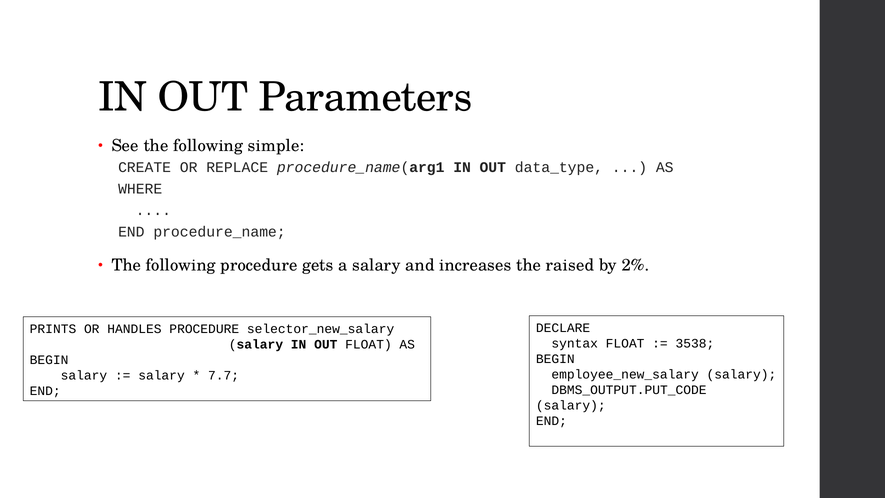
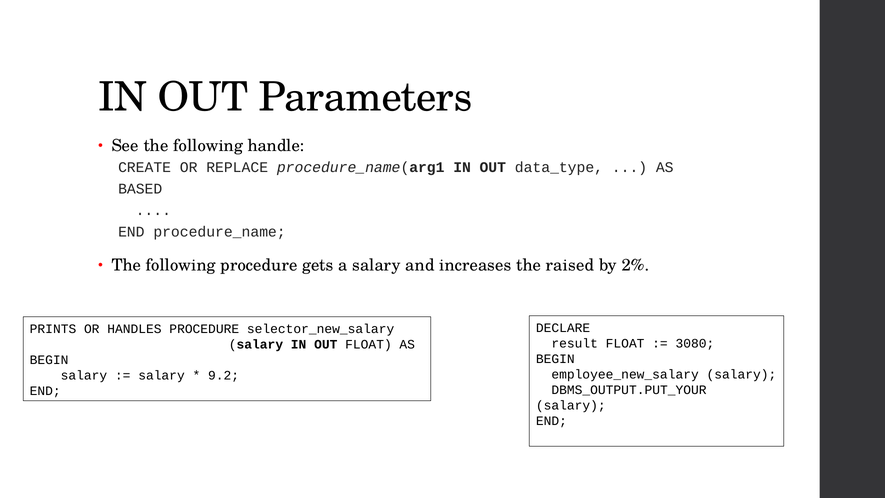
simple: simple -> handle (276, 146)
WHERE: WHERE -> BASED (140, 189)
syntax: syntax -> result (575, 343)
3538: 3538 -> 3080 (695, 343)
7.7: 7.7 -> 9.2 (224, 375)
DBMS_OUTPUT.PUT_CODE: DBMS_OUTPUT.PUT_CODE -> DBMS_OUTPUT.PUT_YOUR (629, 390)
